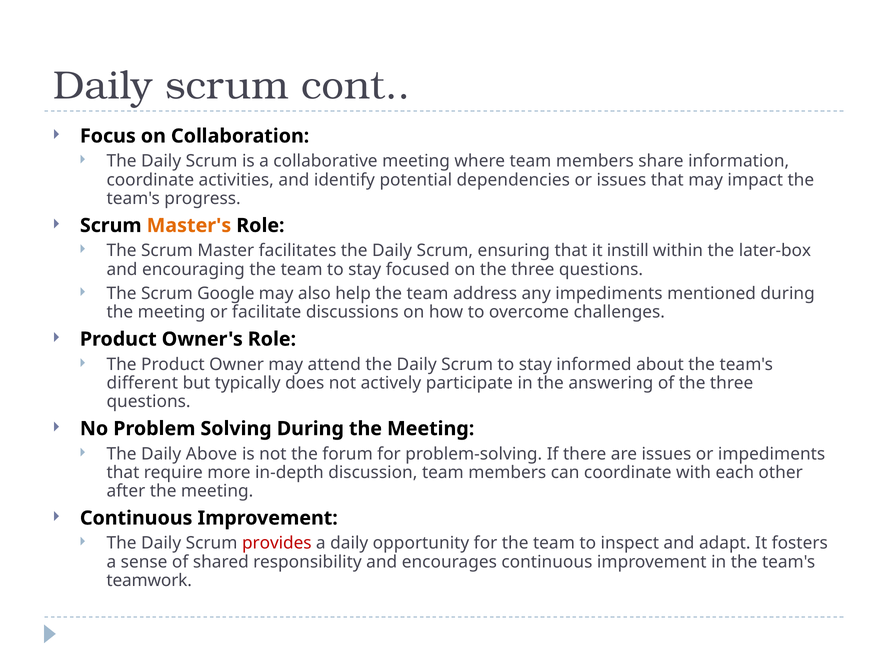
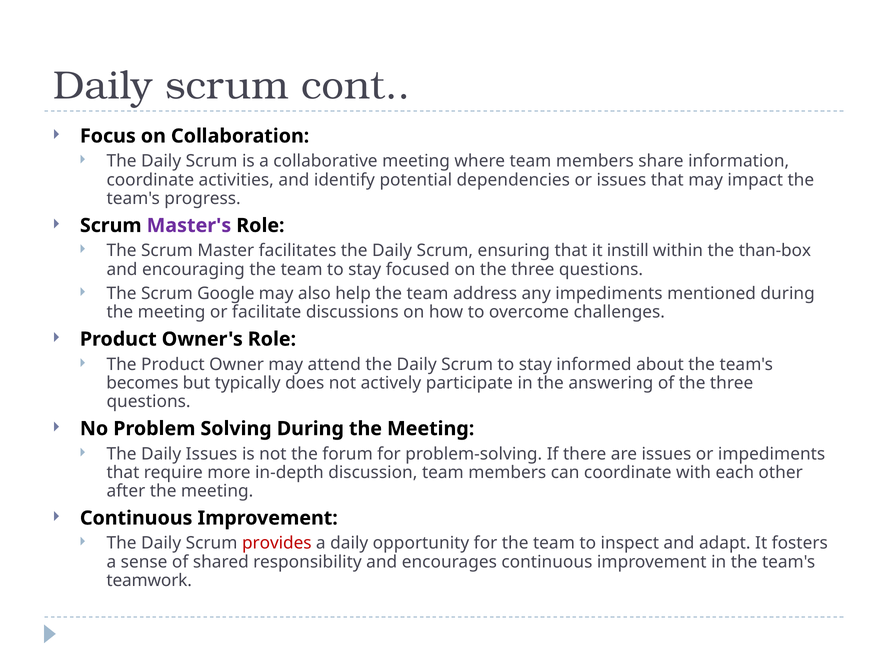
Master's colour: orange -> purple (189, 226)
later-box: later-box -> than-box (775, 251)
different: different -> becomes (142, 383)
Daily Above: Above -> Issues (212, 454)
